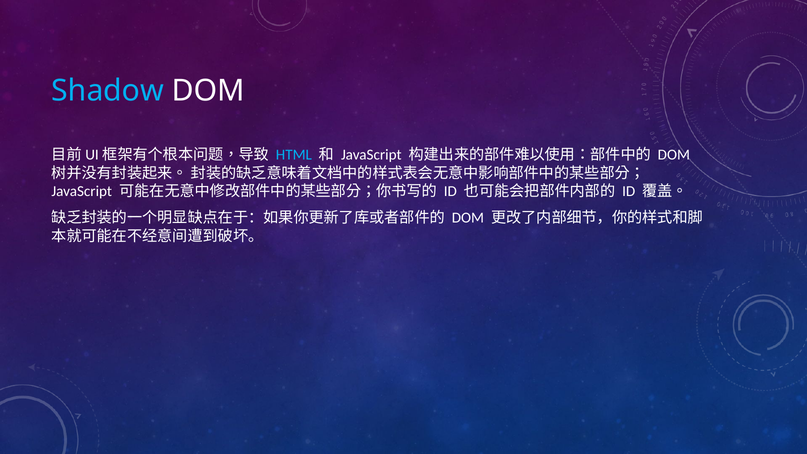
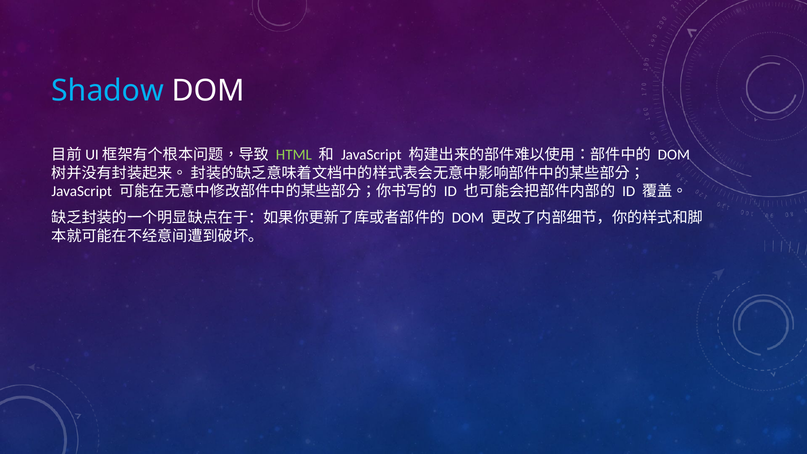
HTML colour: light blue -> light green (294, 155)
